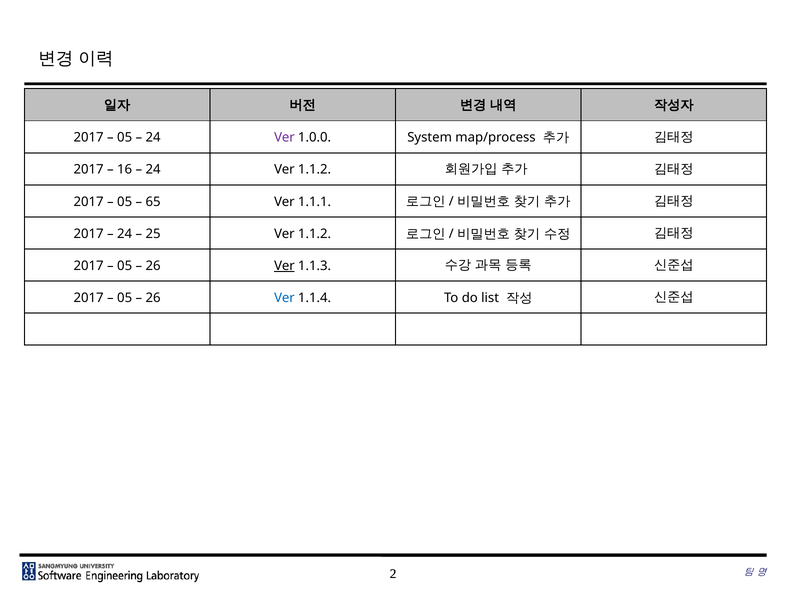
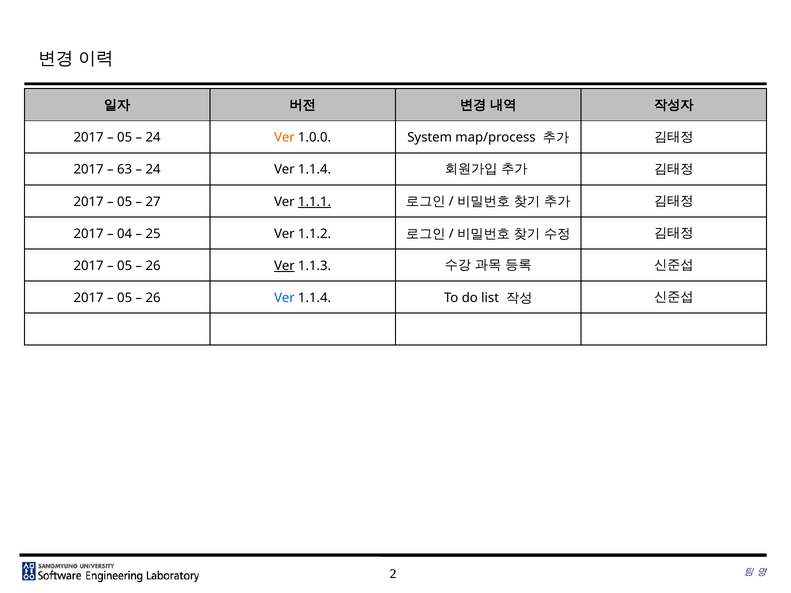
Ver colour: purple -> orange (284, 138)
16: 16 -> 63 (125, 170)
24 Ver 1.1.2: 1.1.2 -> 1.1.4 (315, 170)
65: 65 -> 27 (153, 202)
1.1.1 underline: none -> present (315, 202)
24: 24 -> 04 (125, 234)
